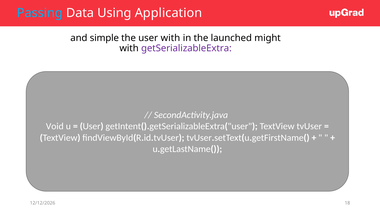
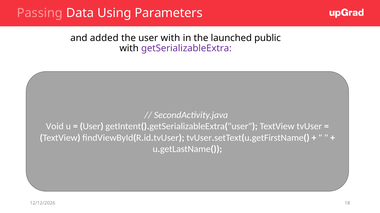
Passing colour: light blue -> pink (40, 13)
Application: Application -> Parameters (169, 13)
simple: simple -> added (104, 38)
might: might -> public (268, 38)
